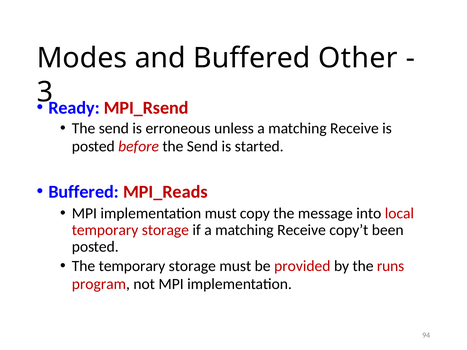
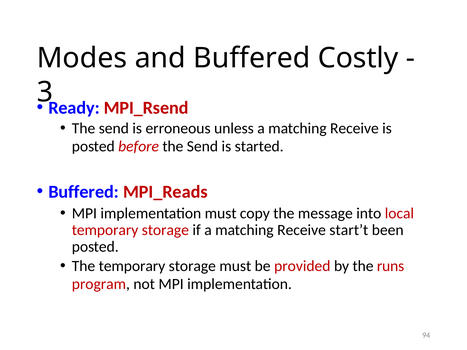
Other: Other -> Costly (358, 58)
copy’t: copy’t -> start’t (349, 230)
